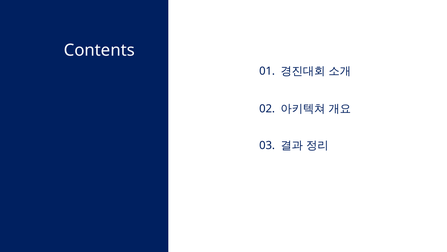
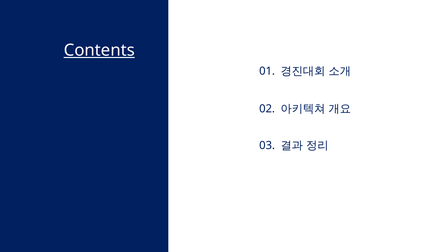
Contents underline: none -> present (99, 50)
